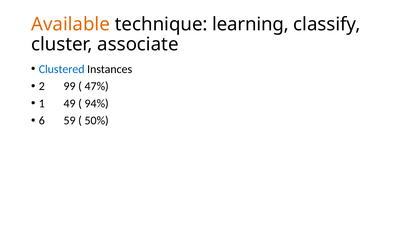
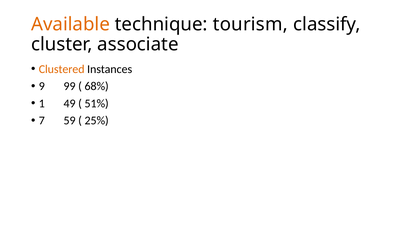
learning: learning -> tourism (250, 24)
Clustered colour: blue -> orange (62, 69)
2: 2 -> 9 (42, 86)
47%: 47% -> 68% (97, 86)
94%: 94% -> 51% (97, 103)
6: 6 -> 7 (42, 120)
50%: 50% -> 25% (97, 120)
